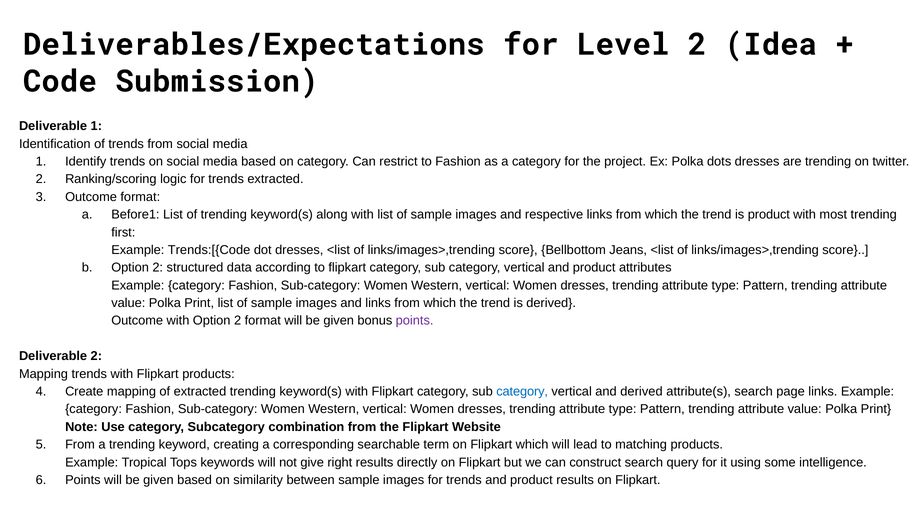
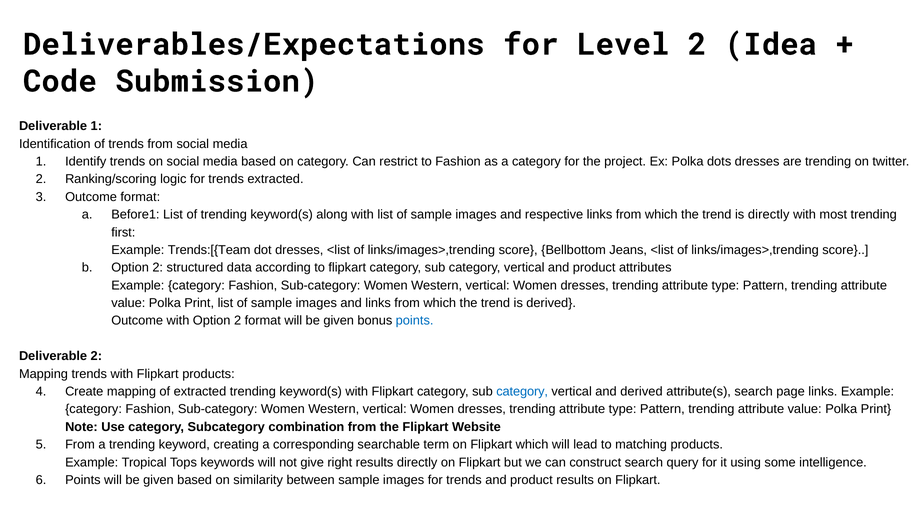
is product: product -> directly (769, 215)
Trends:[{Code: Trends:[{Code -> Trends:[{Team (209, 250)
points colour: purple -> blue (415, 321)
